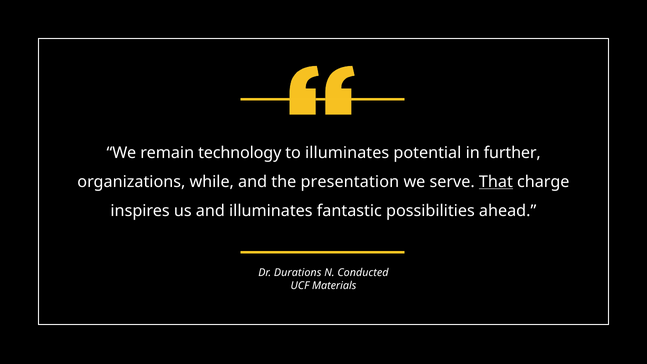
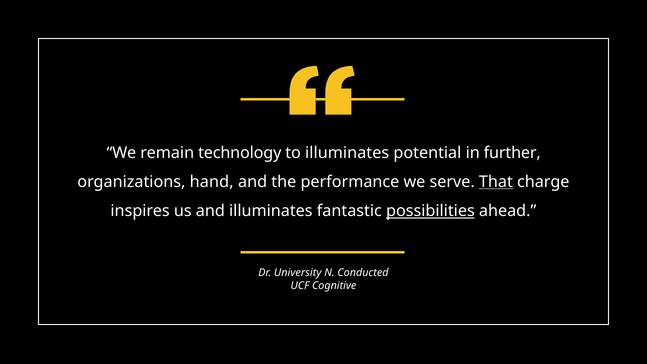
while: while -> hand (212, 182)
presentation: presentation -> performance (350, 182)
possibilities underline: none -> present (430, 211)
Durations: Durations -> University (298, 273)
Materials: Materials -> Cognitive (334, 286)
